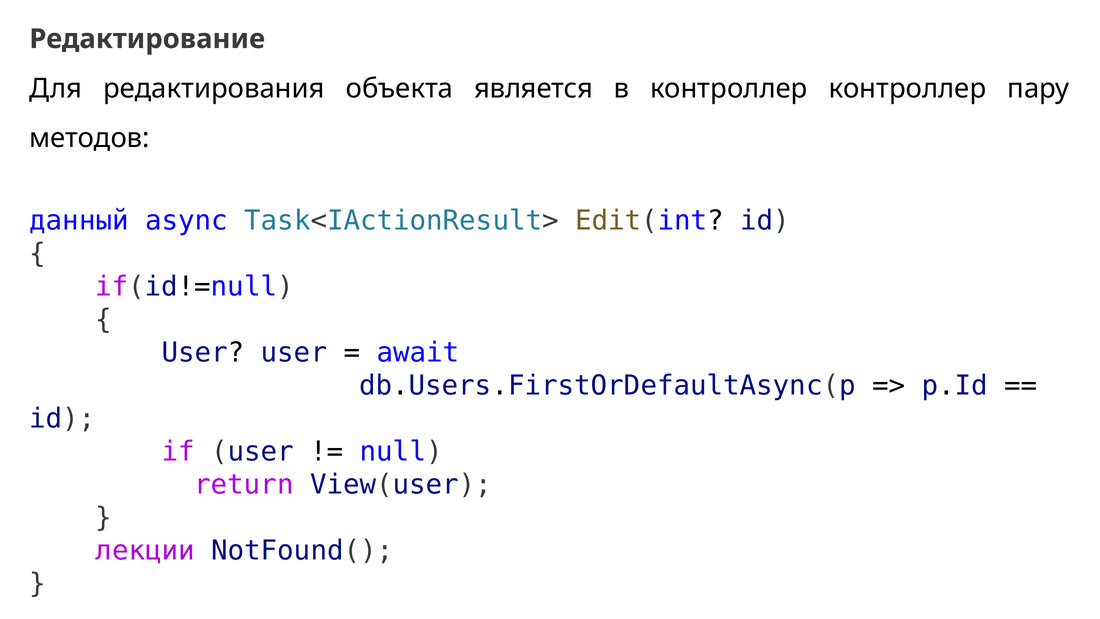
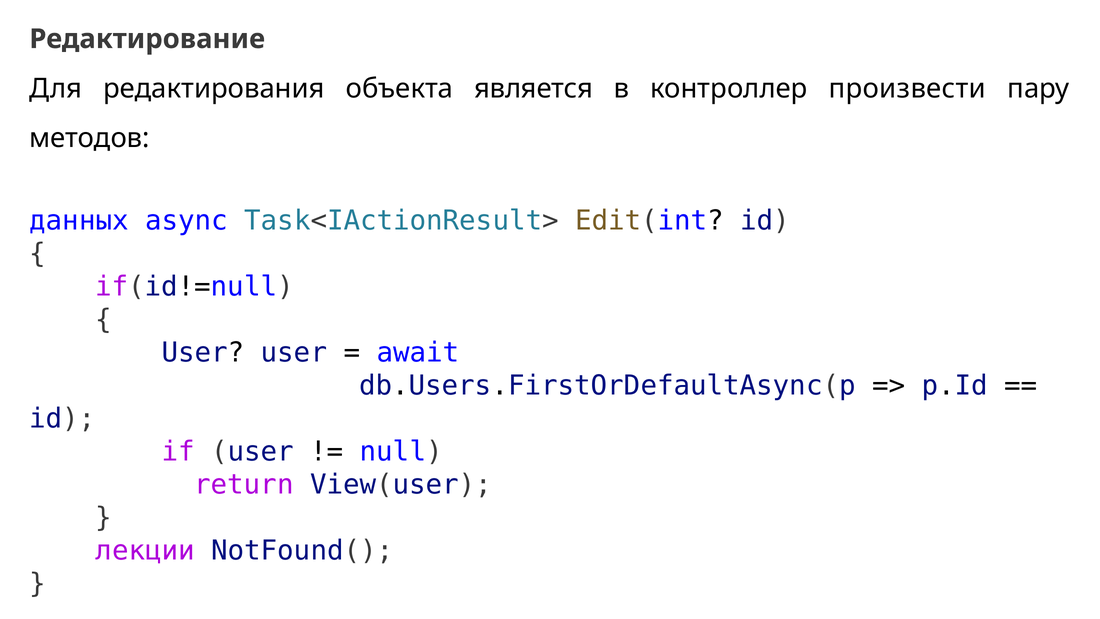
контроллер контроллер: контроллер -> произвести (907, 88)
данный: данный -> данных (79, 220)
